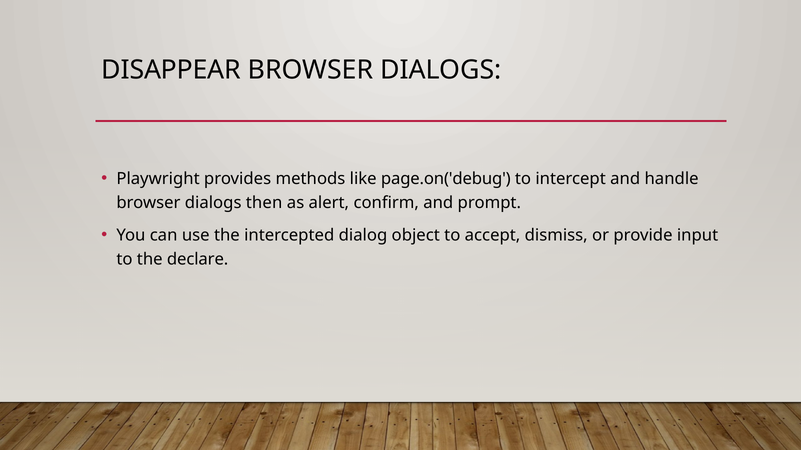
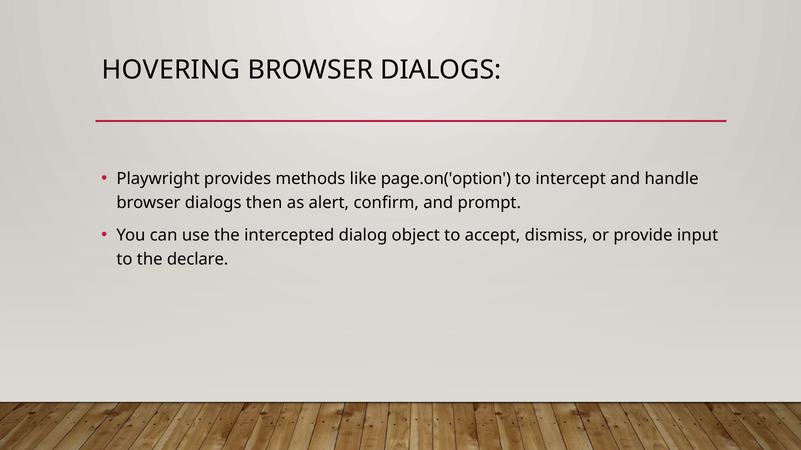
DISAPPEAR: DISAPPEAR -> HOVERING (171, 70)
page.on('debug: page.on('debug -> page.on('option (446, 179)
